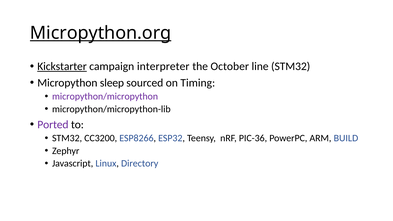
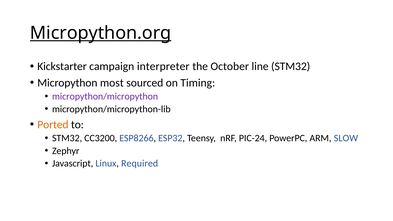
Kickstarter underline: present -> none (62, 66)
sleep: sleep -> most (112, 83)
Ported colour: purple -> orange (53, 125)
PIC-36: PIC-36 -> PIC-24 (253, 138)
BUILD: BUILD -> SLOW (346, 138)
Directory: Directory -> Required (140, 164)
